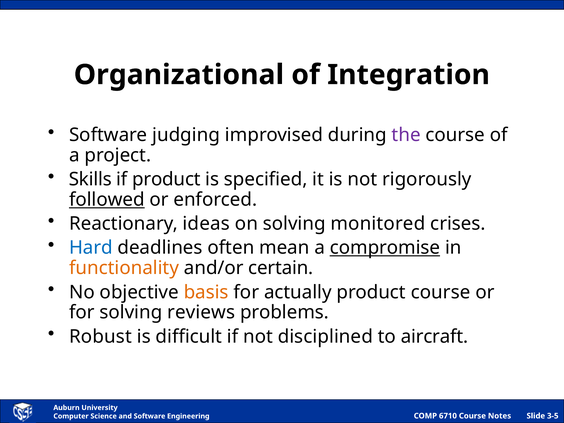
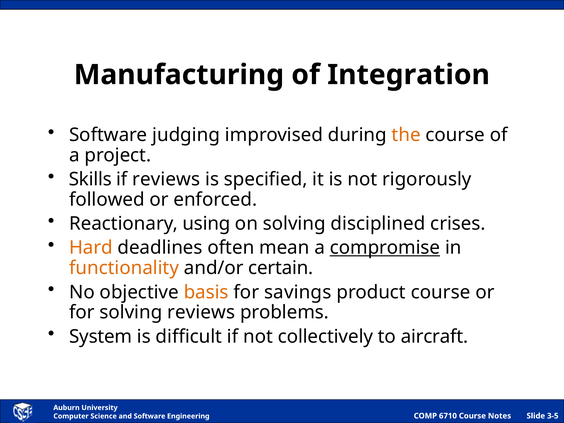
Organizational: Organizational -> Manufacturing (179, 75)
the colour: purple -> orange (406, 135)
if product: product -> reviews (166, 179)
followed underline: present -> none (107, 200)
ideas: ideas -> using (206, 224)
monitored: monitored -> disciplined (378, 224)
Hard colour: blue -> orange (91, 248)
actually: actually -> savings (298, 292)
Robust: Robust -> System (101, 336)
disciplined: disciplined -> collectively (325, 336)
